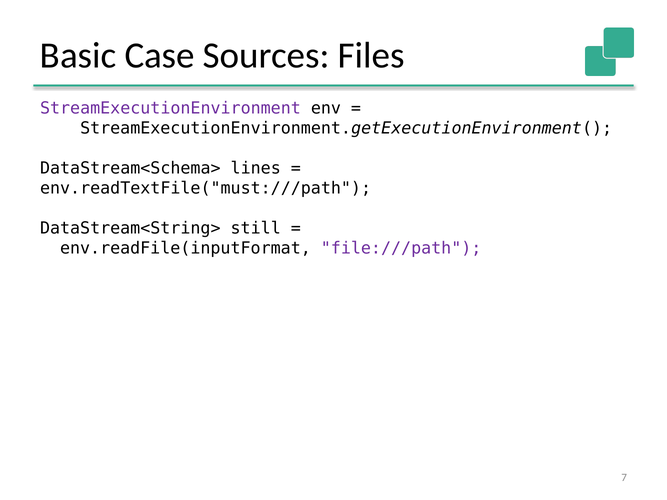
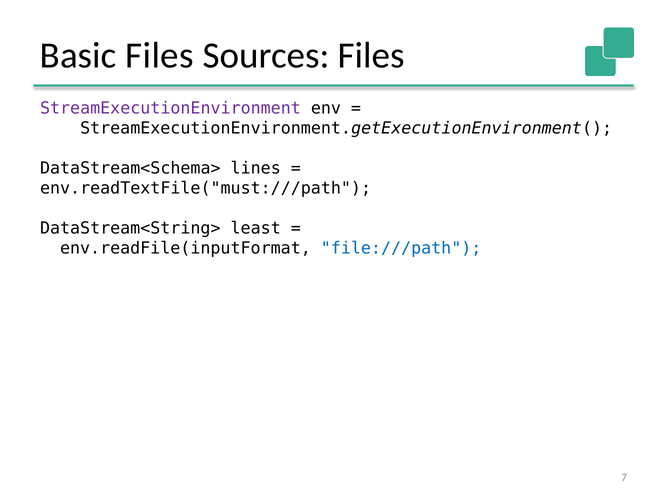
Basic Case: Case -> Files (159, 55)
still: still -> least (256, 228)
file:///path colour: purple -> blue (401, 248)
